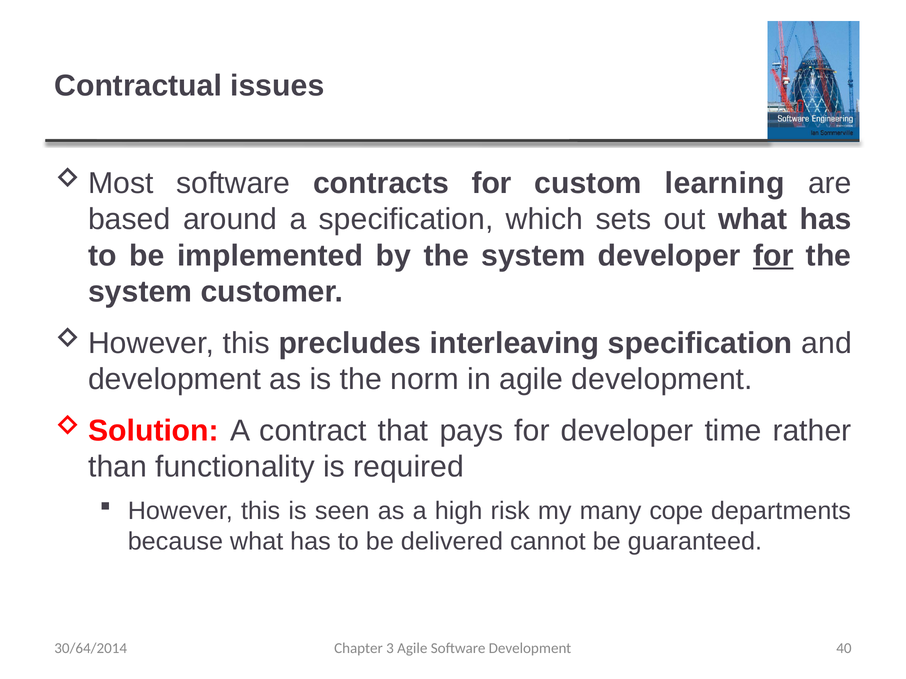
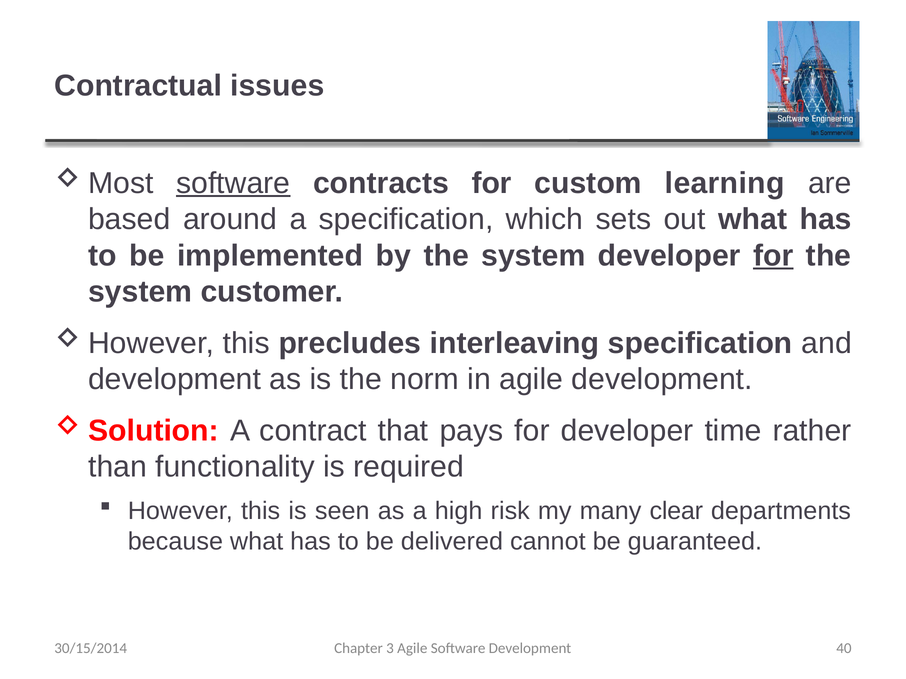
software underline: none -> present (233, 183)
cope: cope -> clear (676, 511)
30/64/2014: 30/64/2014 -> 30/15/2014 (91, 649)
